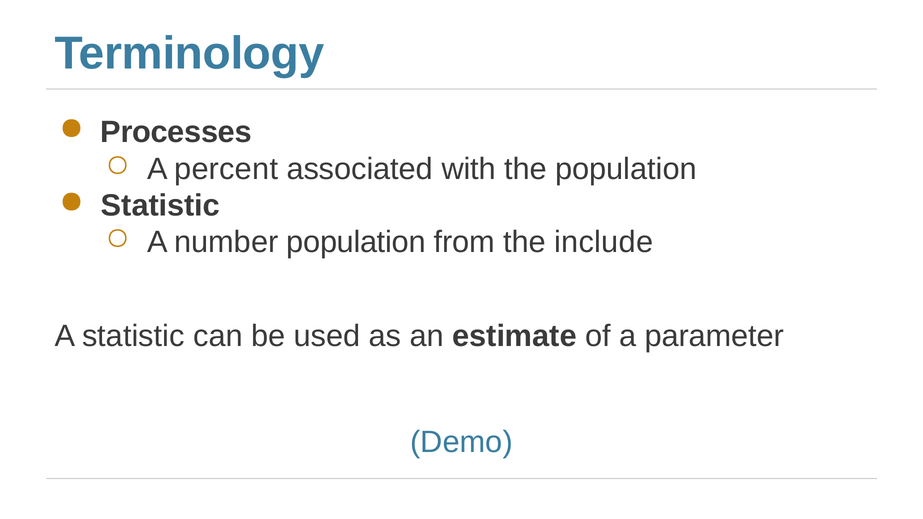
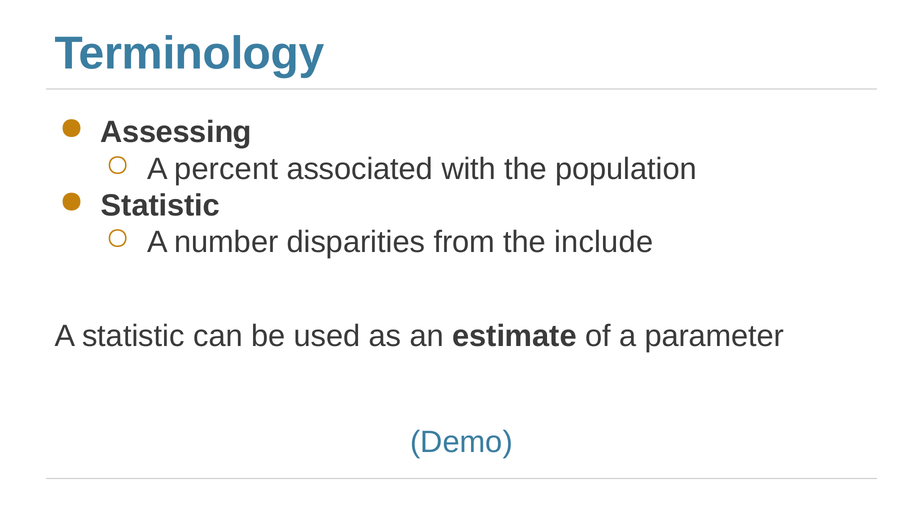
Processes: Processes -> Assessing (176, 132)
number population: population -> disparities (356, 242)
